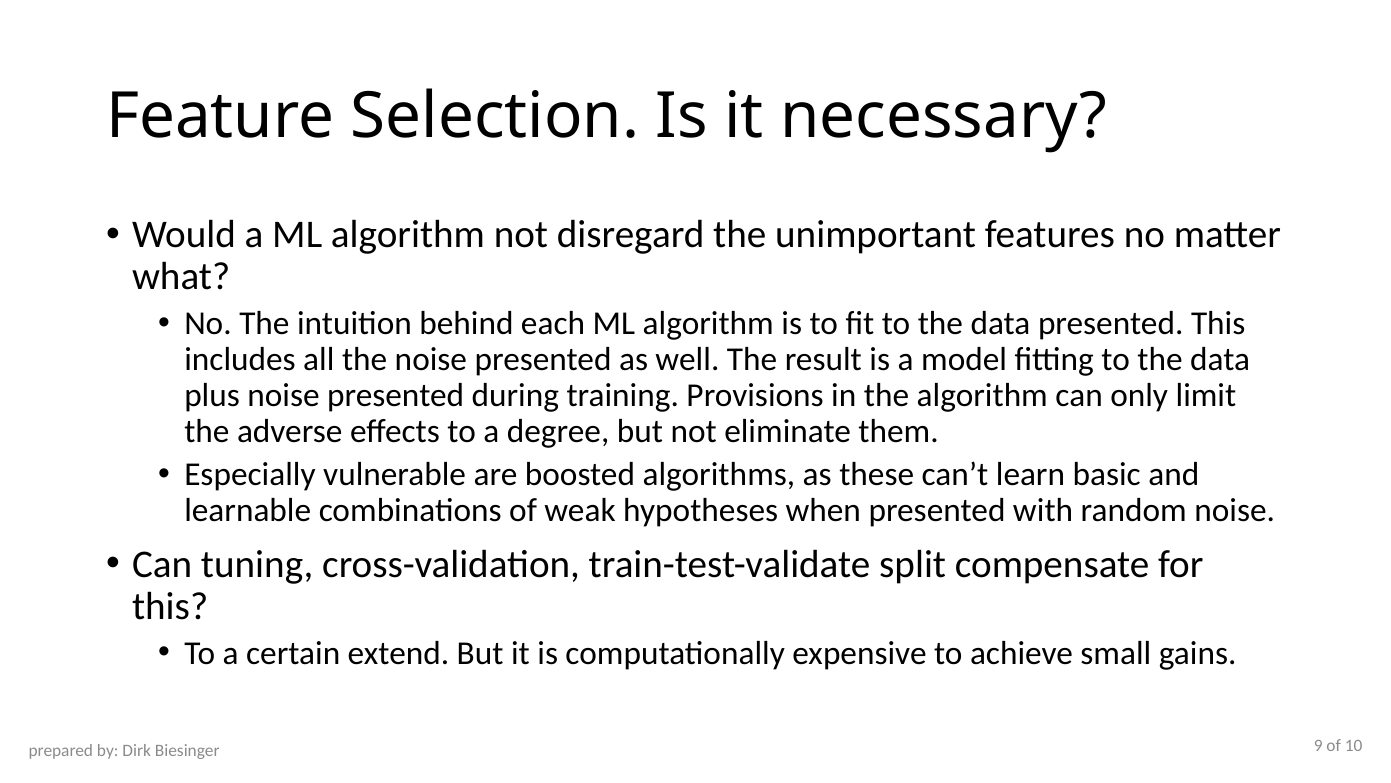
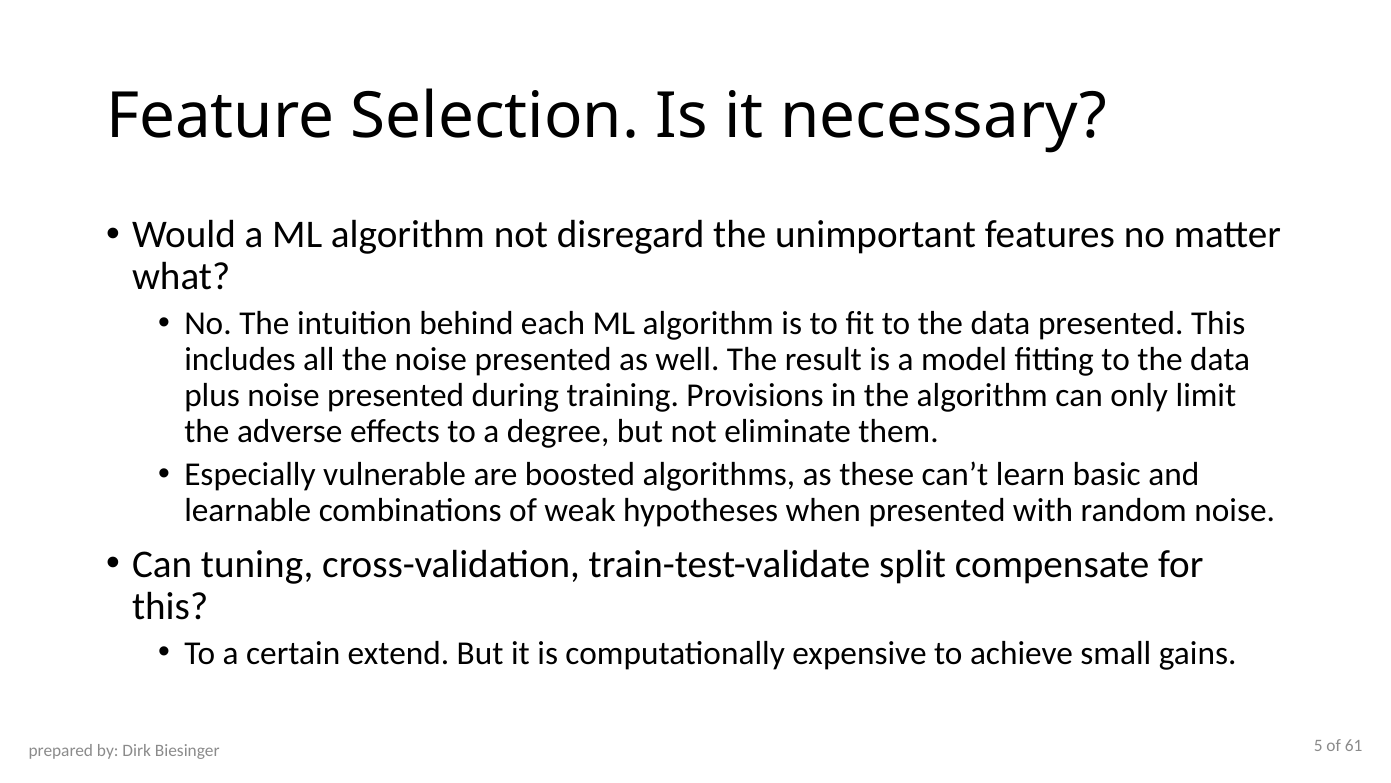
9: 9 -> 5 (1318, 746)
10: 10 -> 61 (1354, 746)
